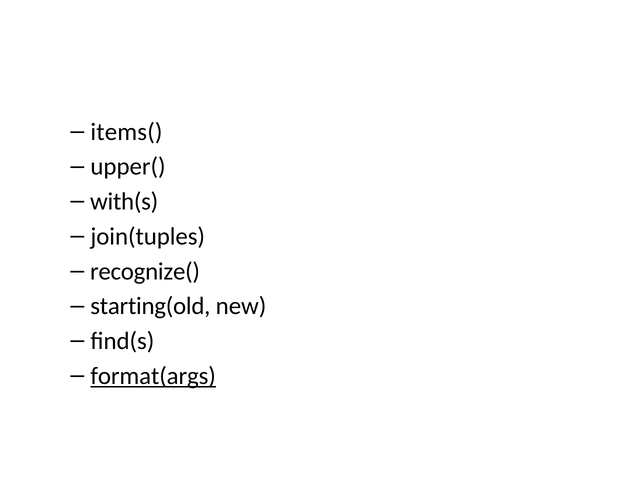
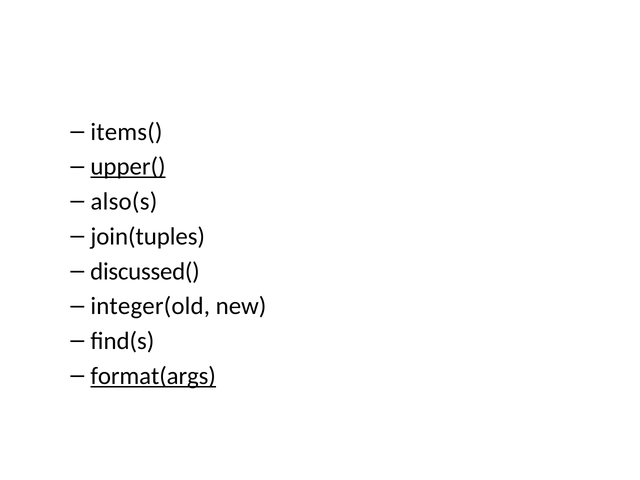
upper( underline: none -> present (128, 167)
with(s: with(s -> also(s (124, 202)
recognize(: recognize( -> discussed( (145, 271)
starting(old: starting(old -> integer(old (150, 306)
